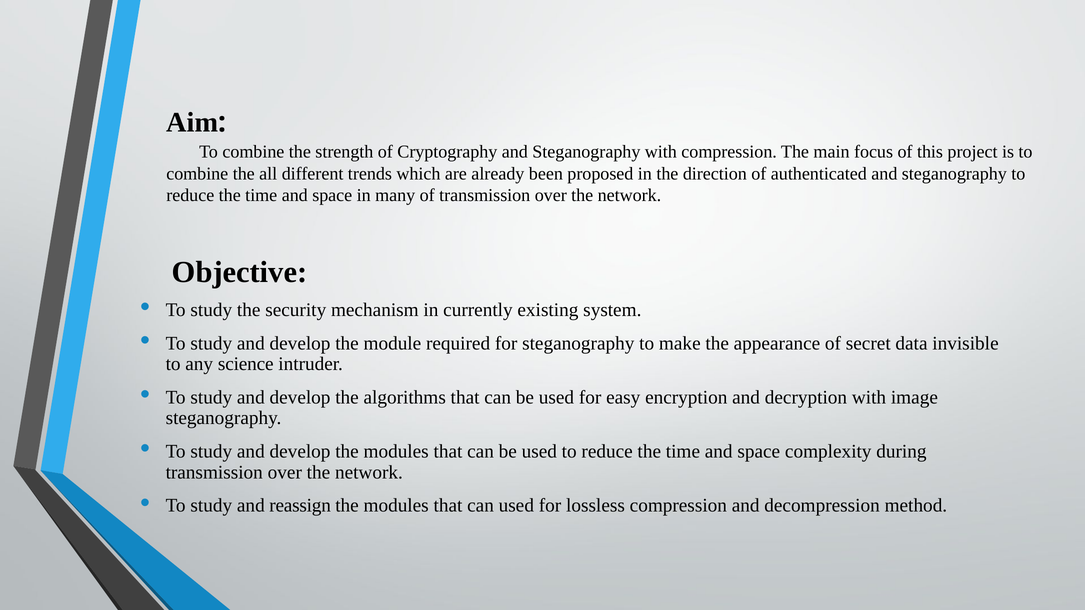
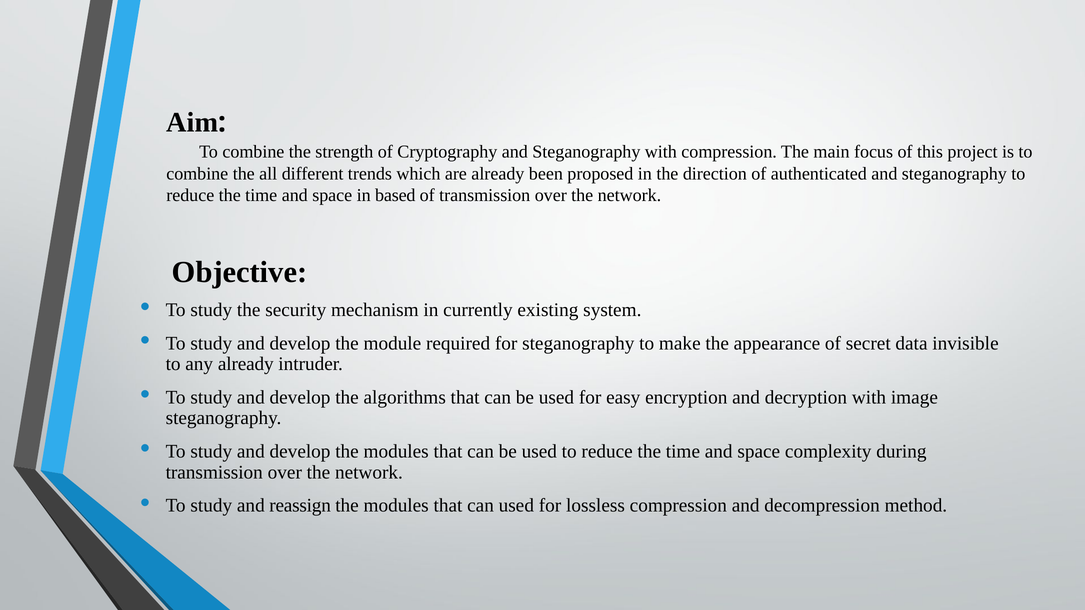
many: many -> based (395, 195)
any science: science -> already (246, 364)
